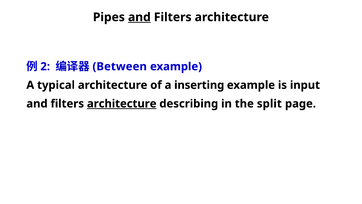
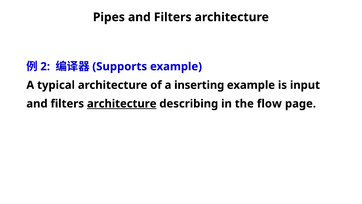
and underline: present -> none (139, 17)
Between: Between -> Supports (120, 66)
split: split -> flow (269, 104)
